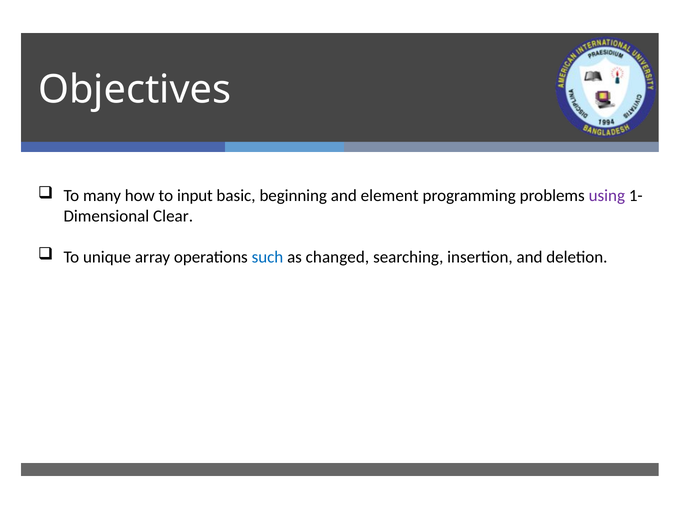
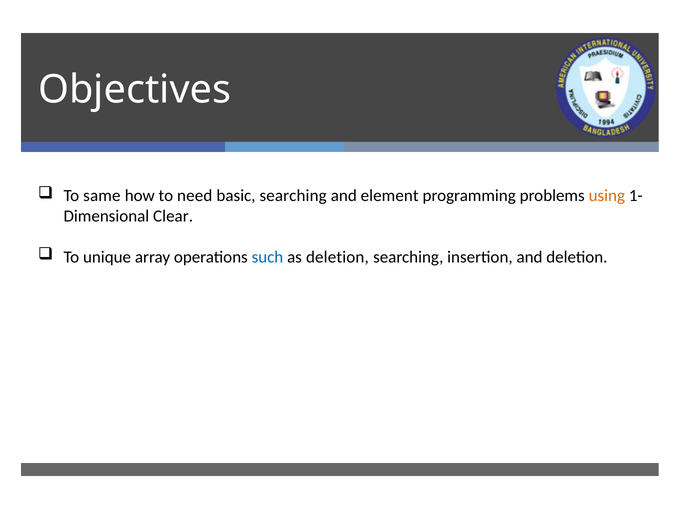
many: many -> same (102, 196)
input: input -> need (195, 196)
basic beginning: beginning -> searching (293, 196)
using colour: purple -> orange (607, 196)
as changed: changed -> deletion (337, 257)
